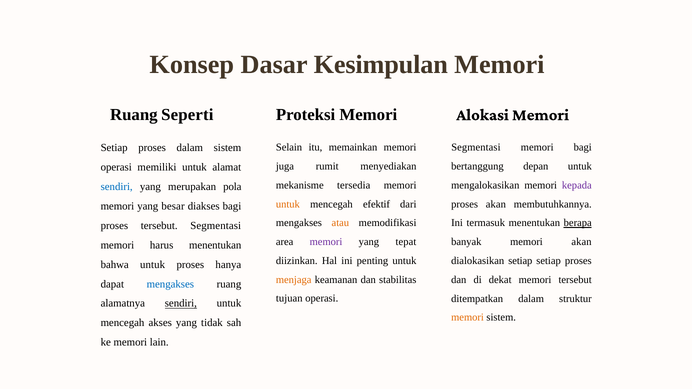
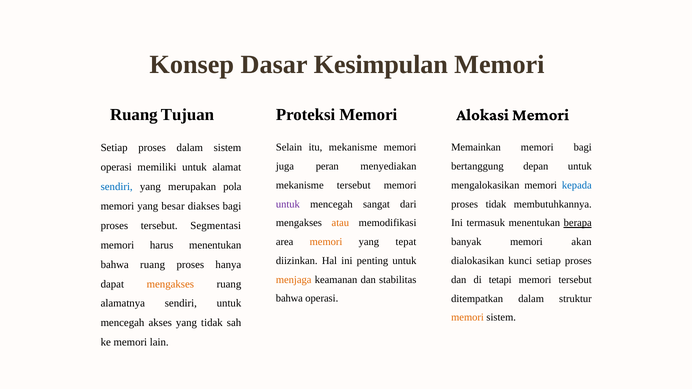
Seperti: Seperti -> Tujuan (187, 115)
itu memainkan: memainkan -> mekanisme (353, 148)
Segmentasi: Segmentasi -> Memainkan (476, 148)
rumit: rumit -> peran (327, 166)
mekanisme tersedia: tersedia -> tersebut (354, 185)
kepada colour: purple -> blue (577, 185)
untuk colour: orange -> purple (288, 204)
efektif: efektif -> sangat (376, 204)
proses akan: akan -> tidak (496, 204)
memori colour: purple -> orange (326, 242)
dialokasikan setiap: setiap -> kunci (520, 261)
bahwa untuk: untuk -> ruang (153, 265)
dekat: dekat -> tetapi (500, 280)
mengakses colour: blue -> orange (170, 284)
tujuan: tujuan -> bahwa (289, 299)
sendiri underline: present -> none (181, 304)
